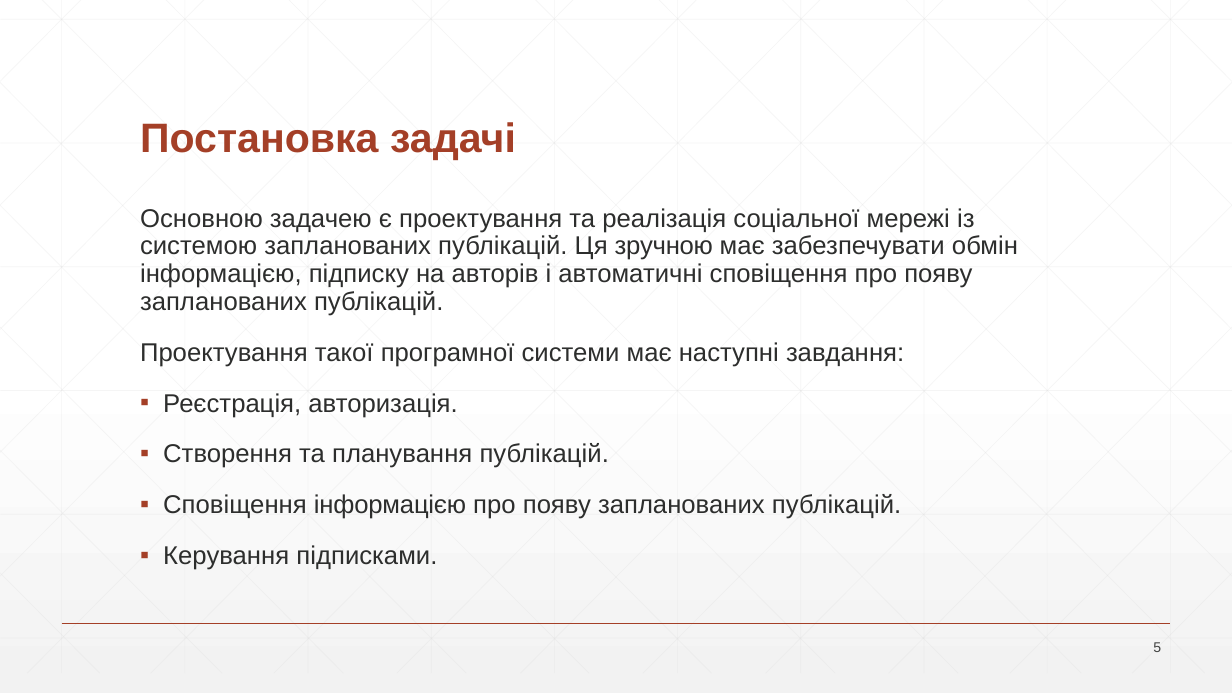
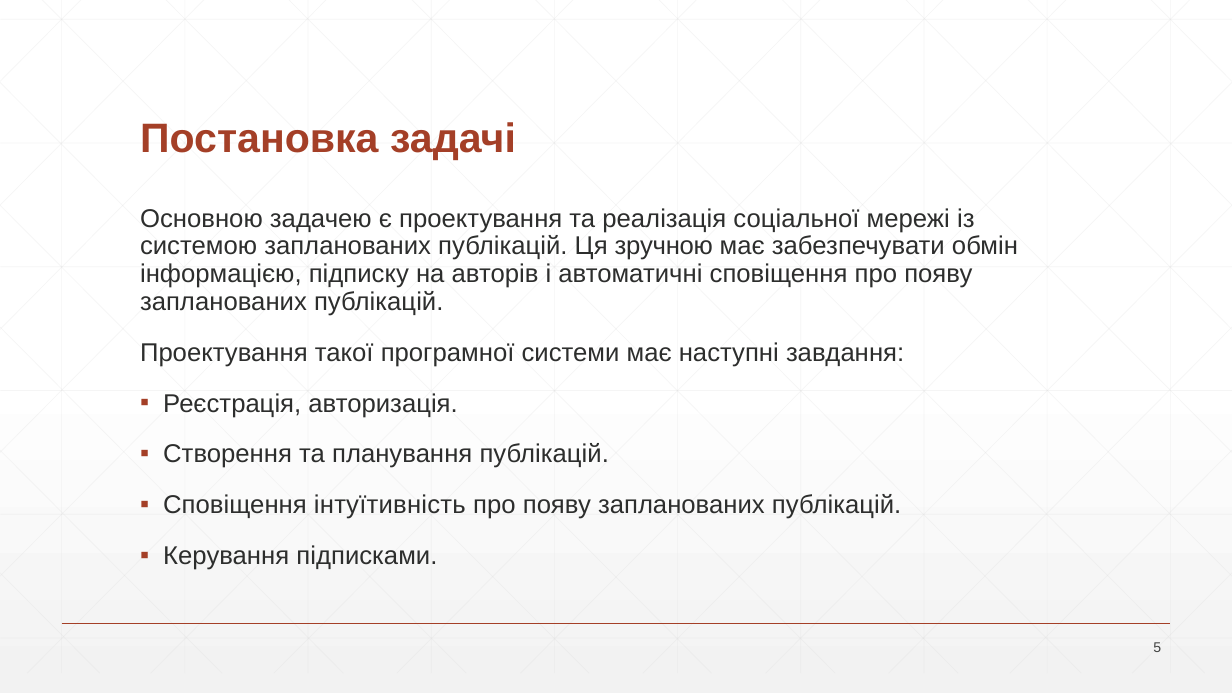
Сповіщення інформацією: інформацією -> інтуїтивність (390, 505)
